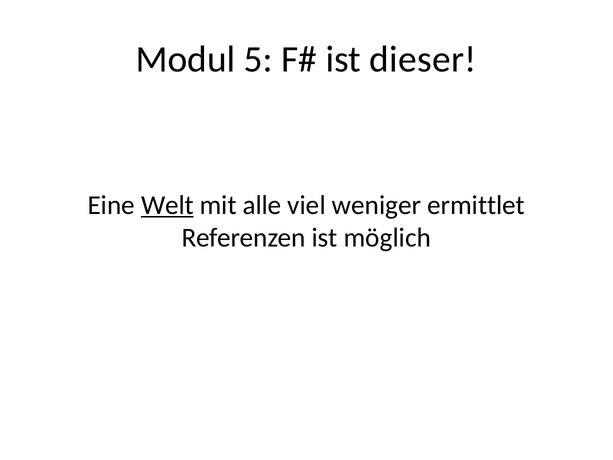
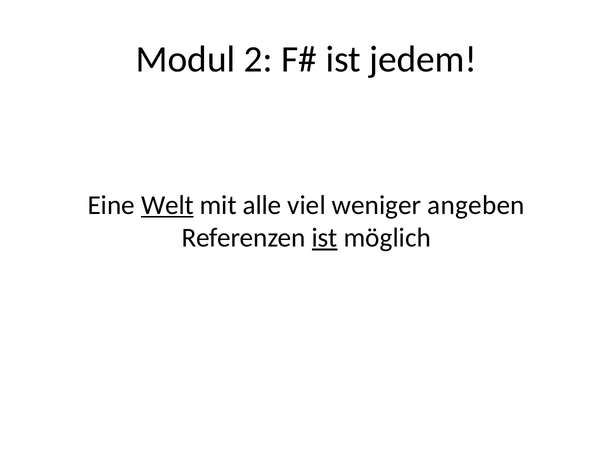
5: 5 -> 2 (258, 59)
dieser: dieser -> jedem (423, 59)
ermittlet: ermittlet -> angeben (476, 205)
ist underline: none -> present (325, 238)
